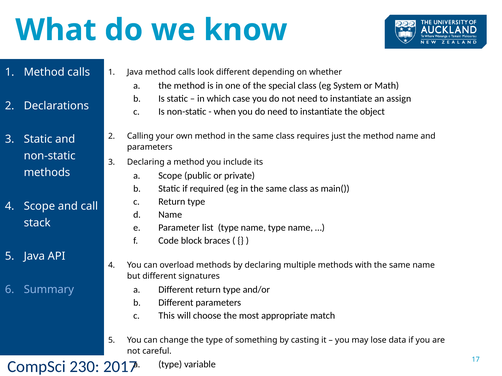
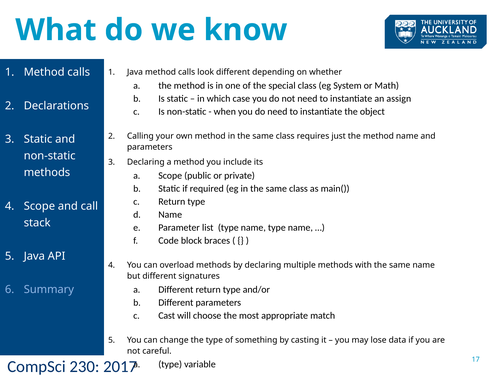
This: This -> Cast (167, 316)
